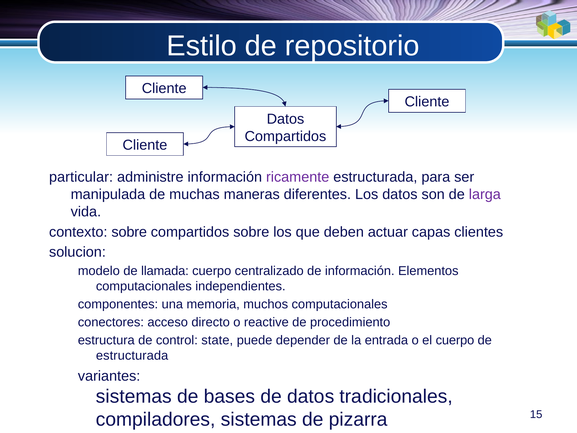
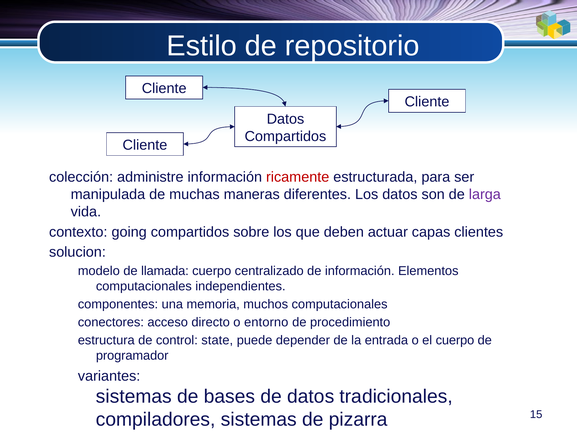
particular: particular -> colección (81, 177)
ricamente colour: purple -> red (298, 177)
contexto sobre: sobre -> going (129, 232)
reactive: reactive -> entorno (266, 322)
estructurada: estructurada -> programador (132, 355)
